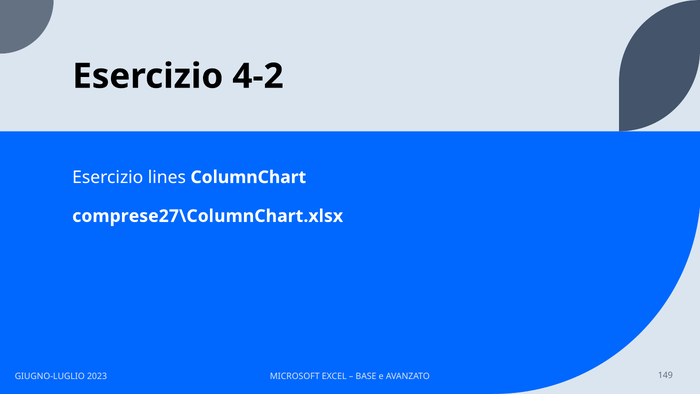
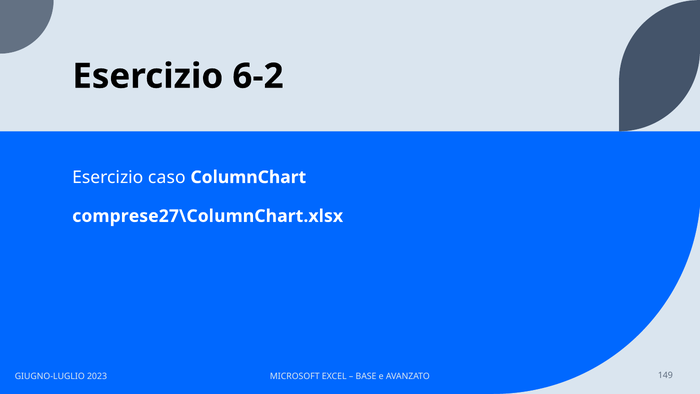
4-2: 4-2 -> 6-2 (258, 76)
lines: lines -> caso (167, 177)
